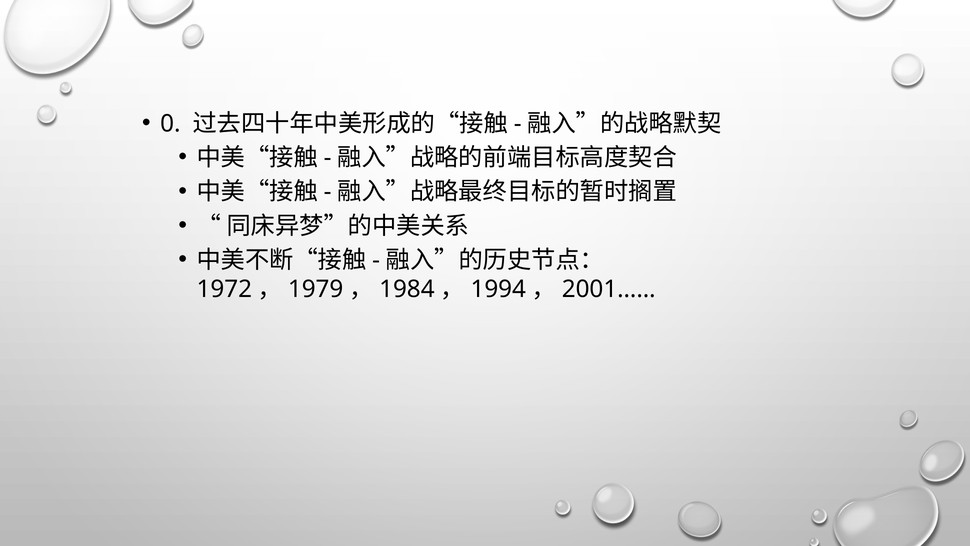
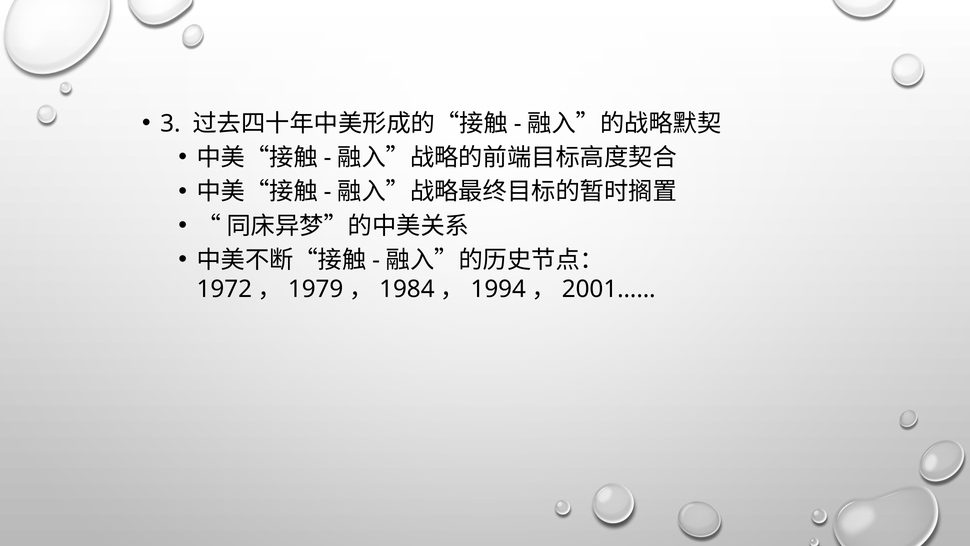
0: 0 -> 3 (170, 123)
